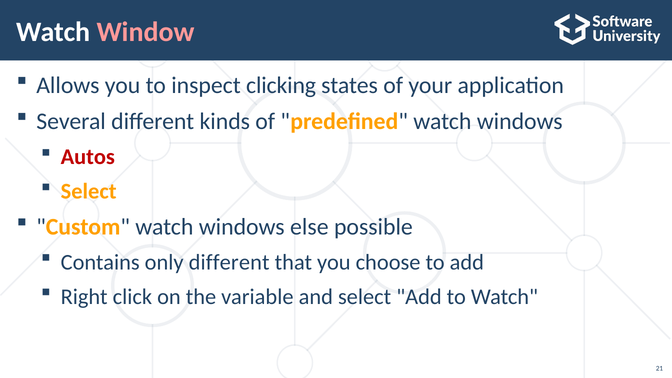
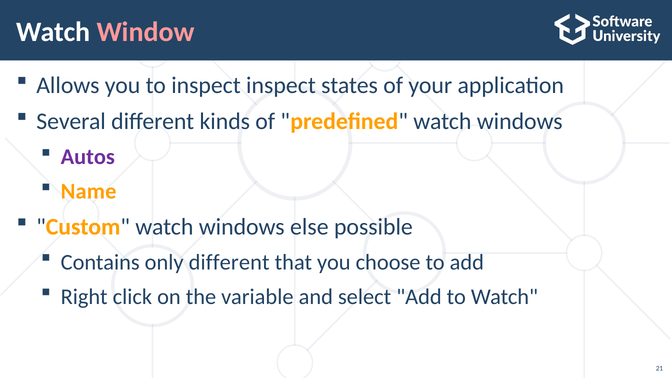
inspect clicking: clicking -> inspect (281, 85)
Autos colour: red -> purple (88, 157)
Select: Select -> Name (89, 191)
